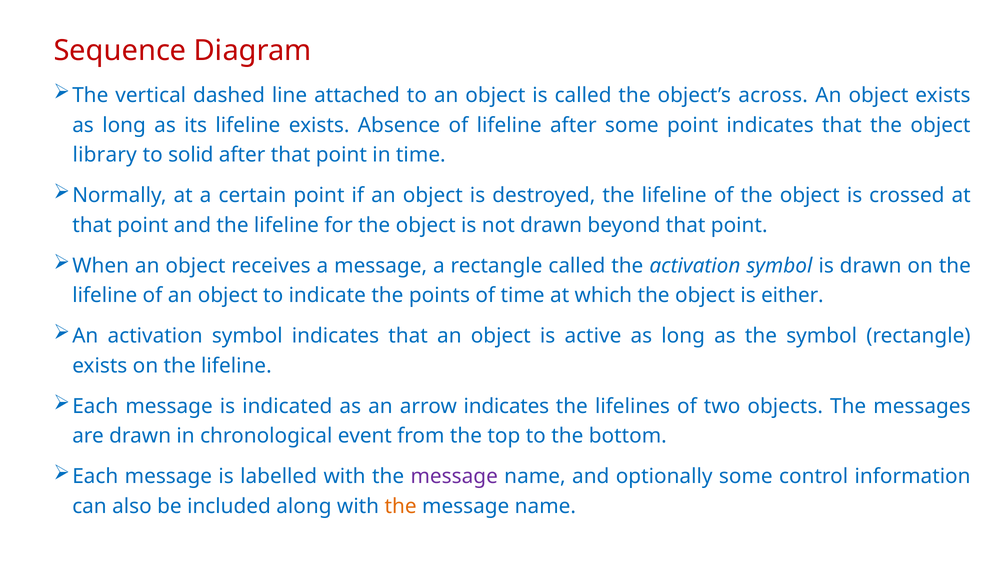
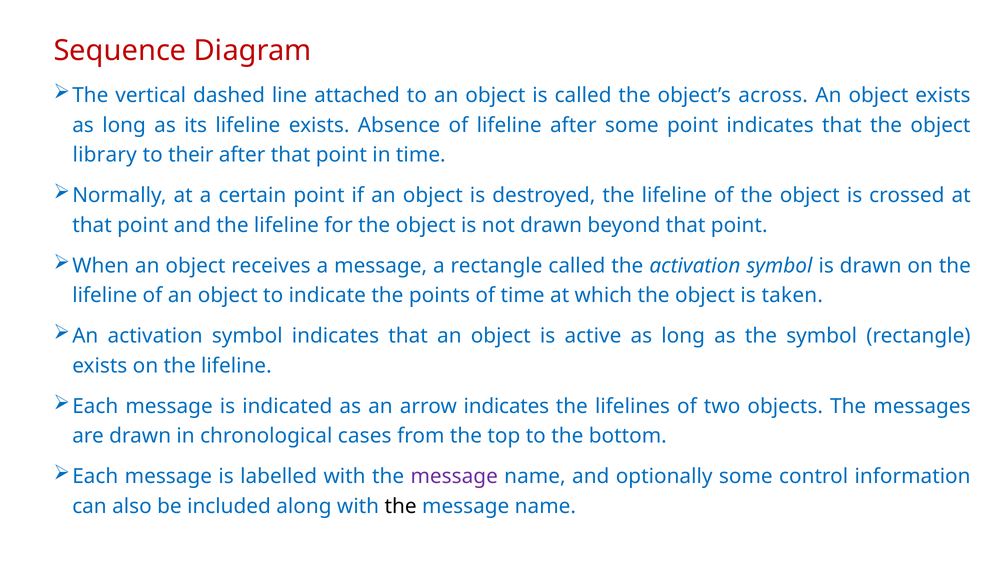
solid: solid -> their (191, 155)
either: either -> taken (792, 296)
event: event -> cases (365, 436)
the colour: orange -> black (401, 506)
